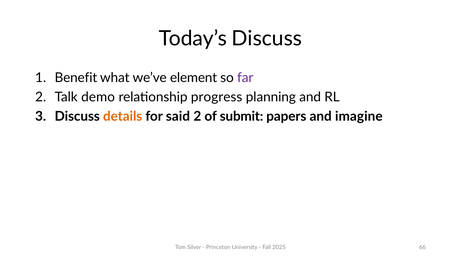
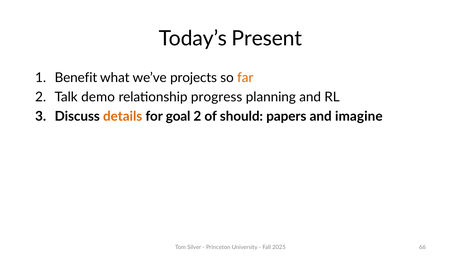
Today’s Discuss: Discuss -> Present (267, 39)
element: element -> projects (194, 78)
far colour: purple -> orange (245, 78)
said: said -> goal (178, 117)
submit: submit -> should (241, 117)
